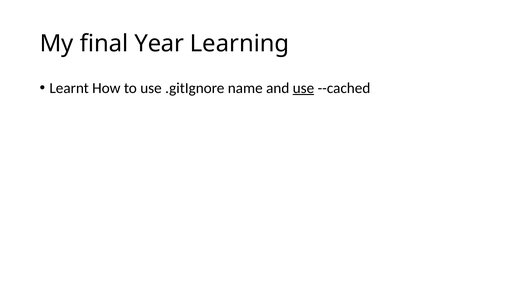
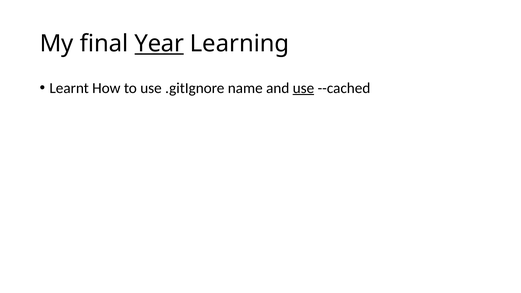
Year underline: none -> present (159, 44)
